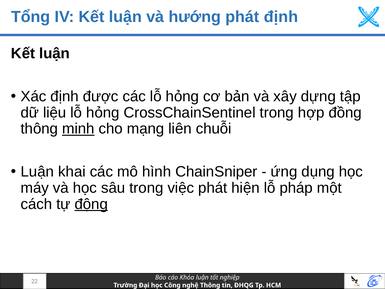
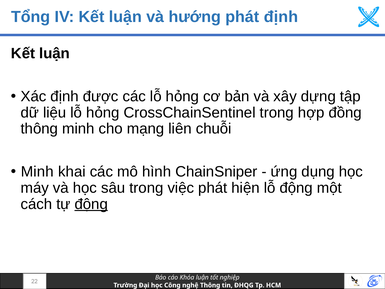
minh underline: present -> none (78, 129)
Luận: Luận -> Minh (37, 172)
lỗ pháp: pháp -> động (296, 188)
